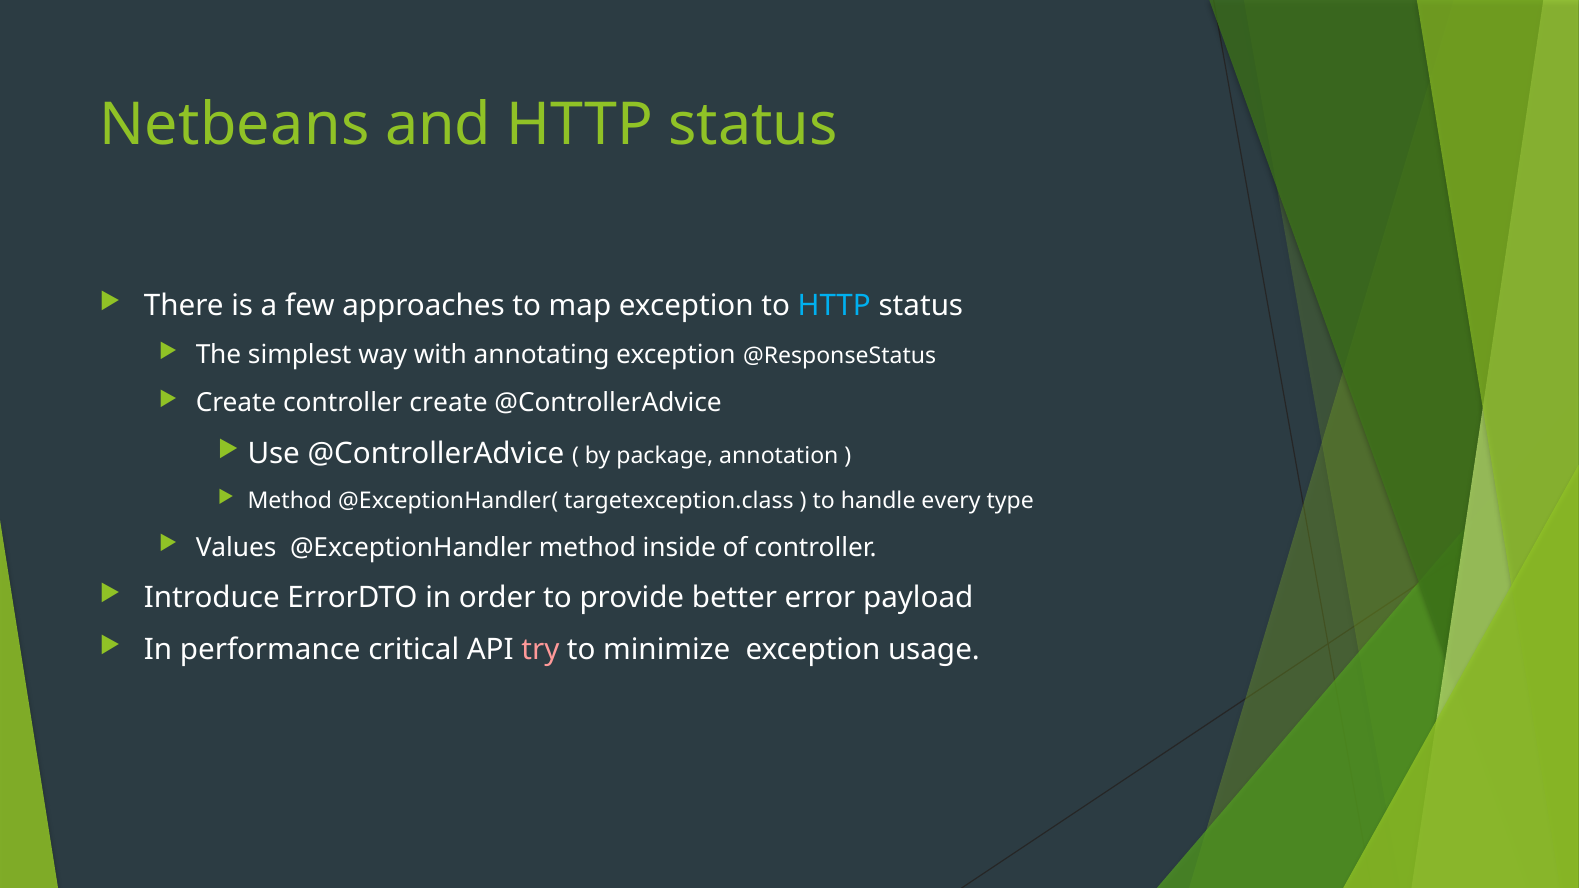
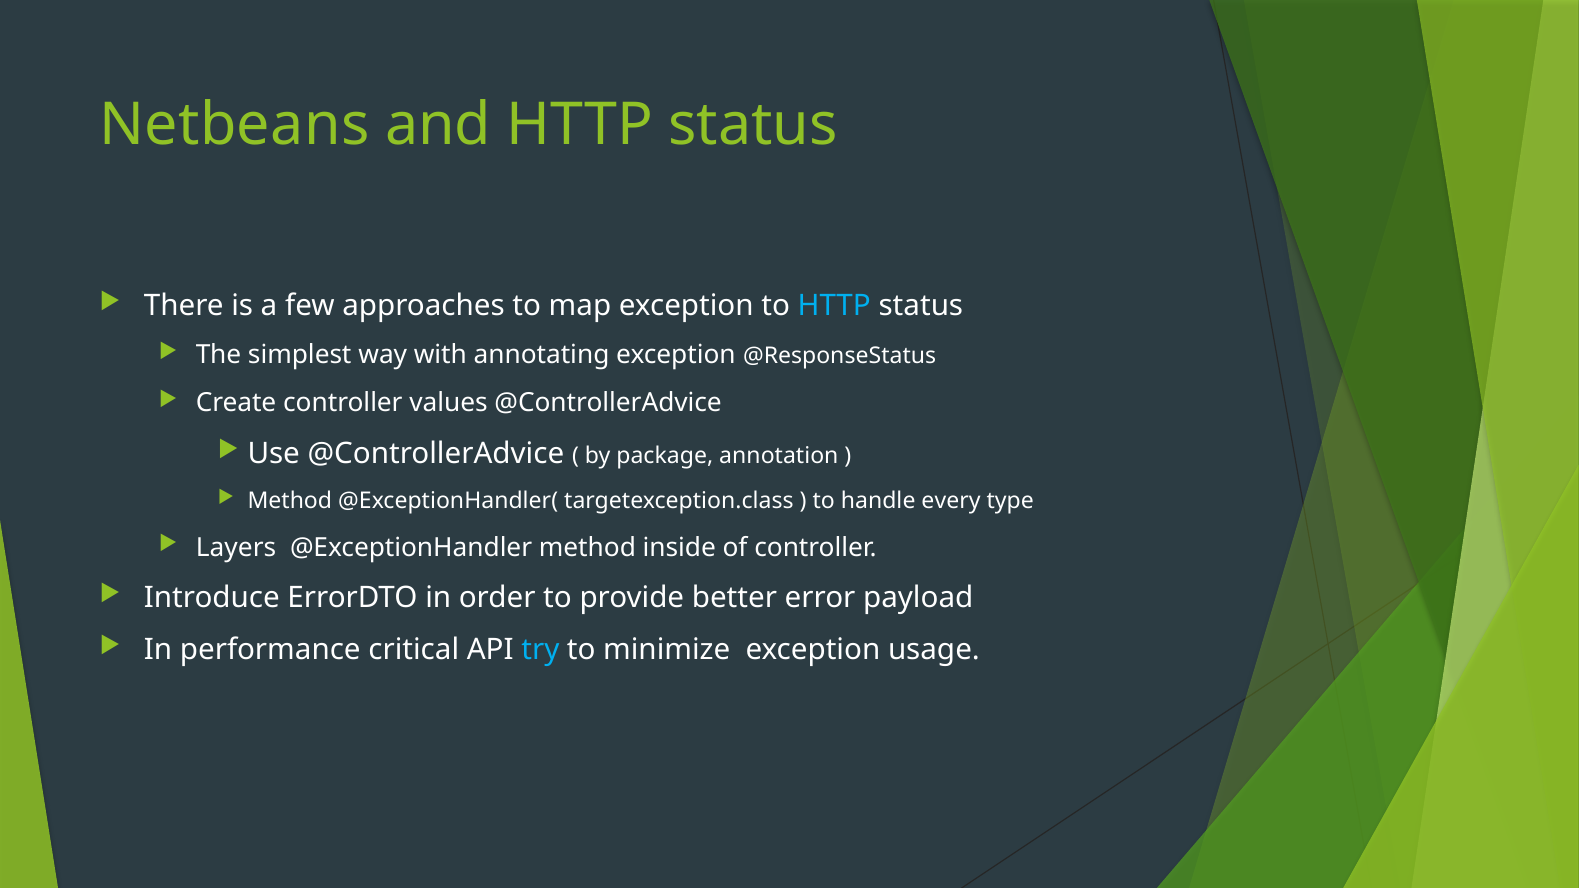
controller create: create -> values (449, 403)
Values: Values -> Layers (236, 547)
try colour: pink -> light blue (540, 650)
